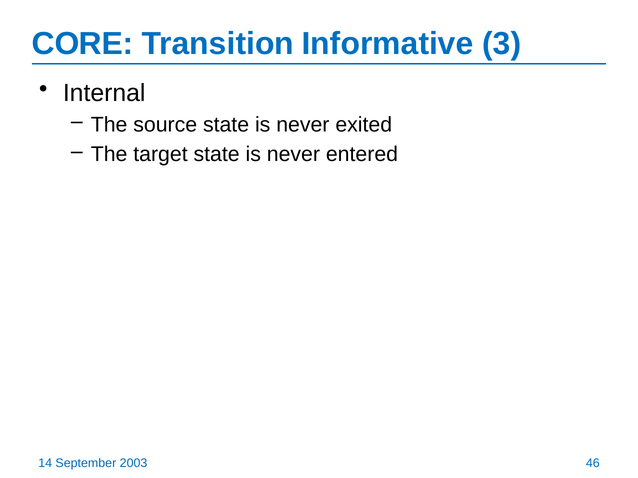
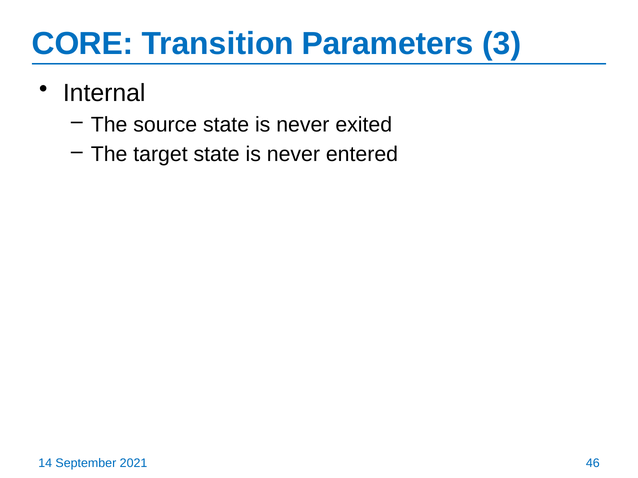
Informative: Informative -> Parameters (388, 44)
2003: 2003 -> 2021 (134, 463)
